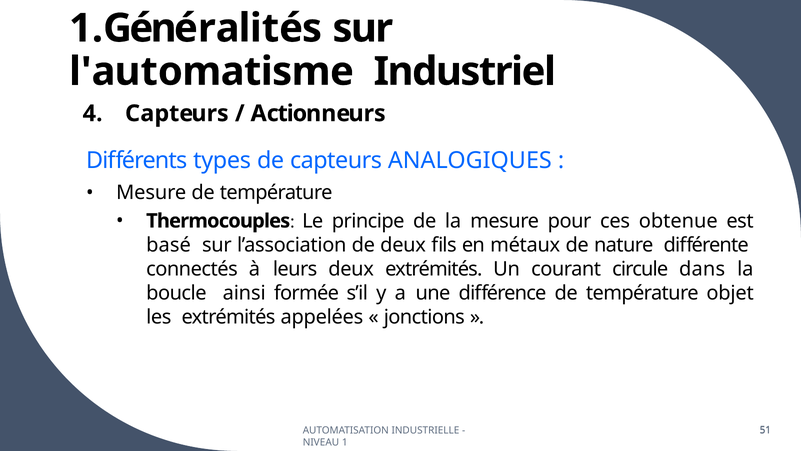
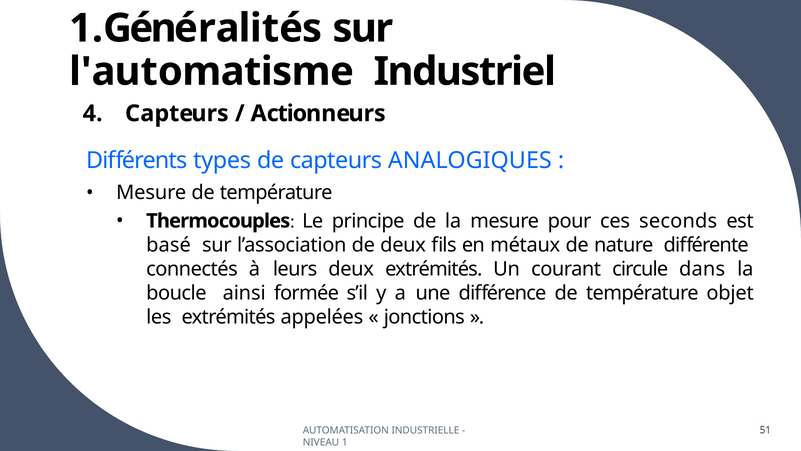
obtenue: obtenue -> seconds (678, 221)
